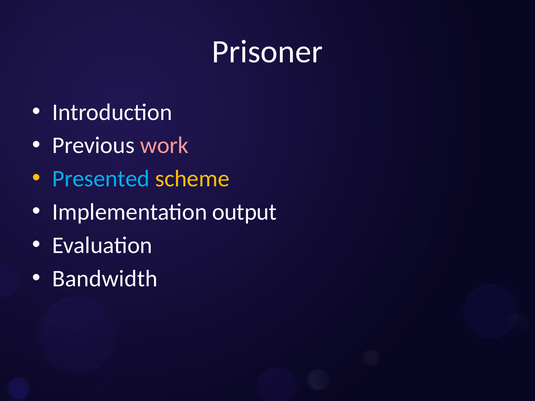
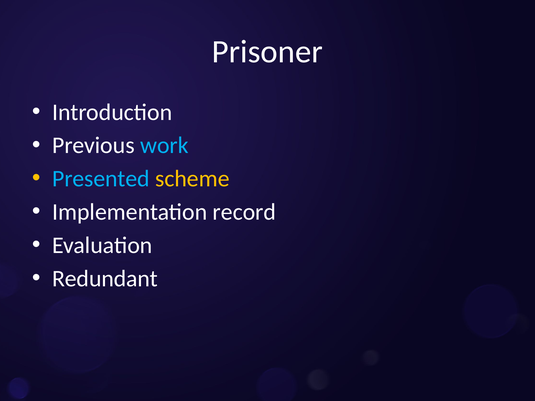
work colour: pink -> light blue (164, 146)
output: output -> record (244, 212)
Bandwidth: Bandwidth -> Redundant (105, 279)
